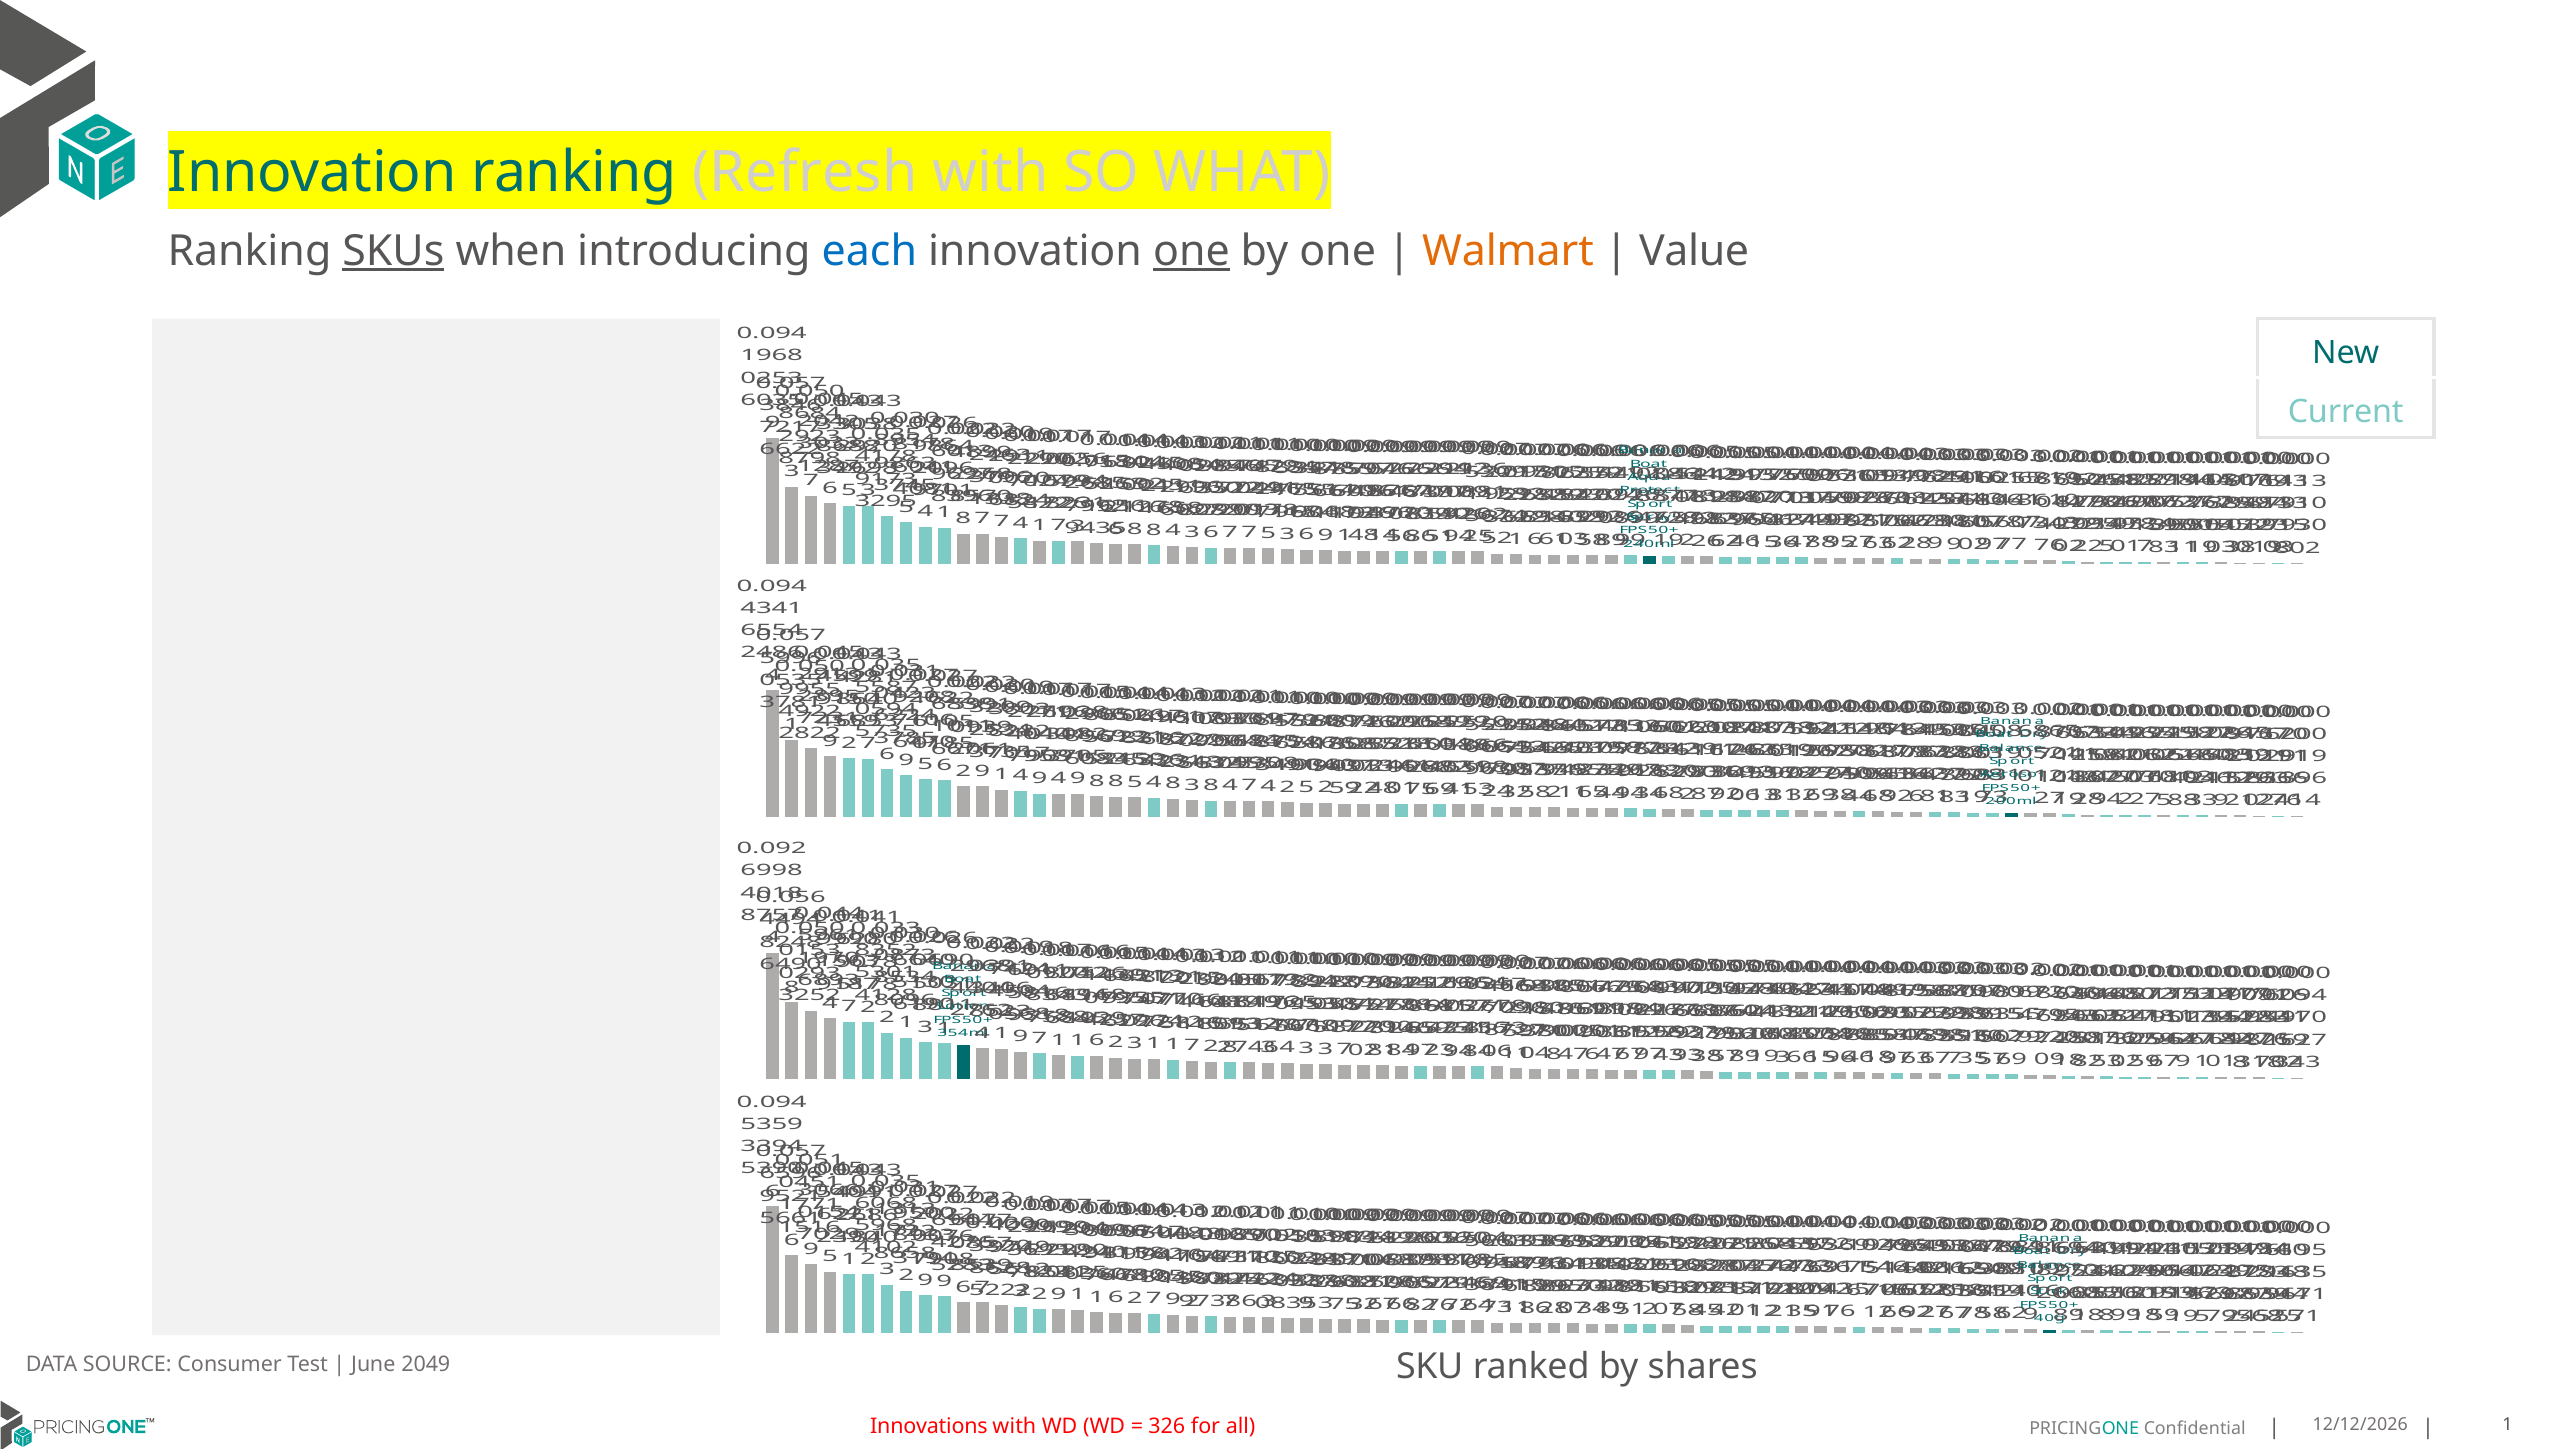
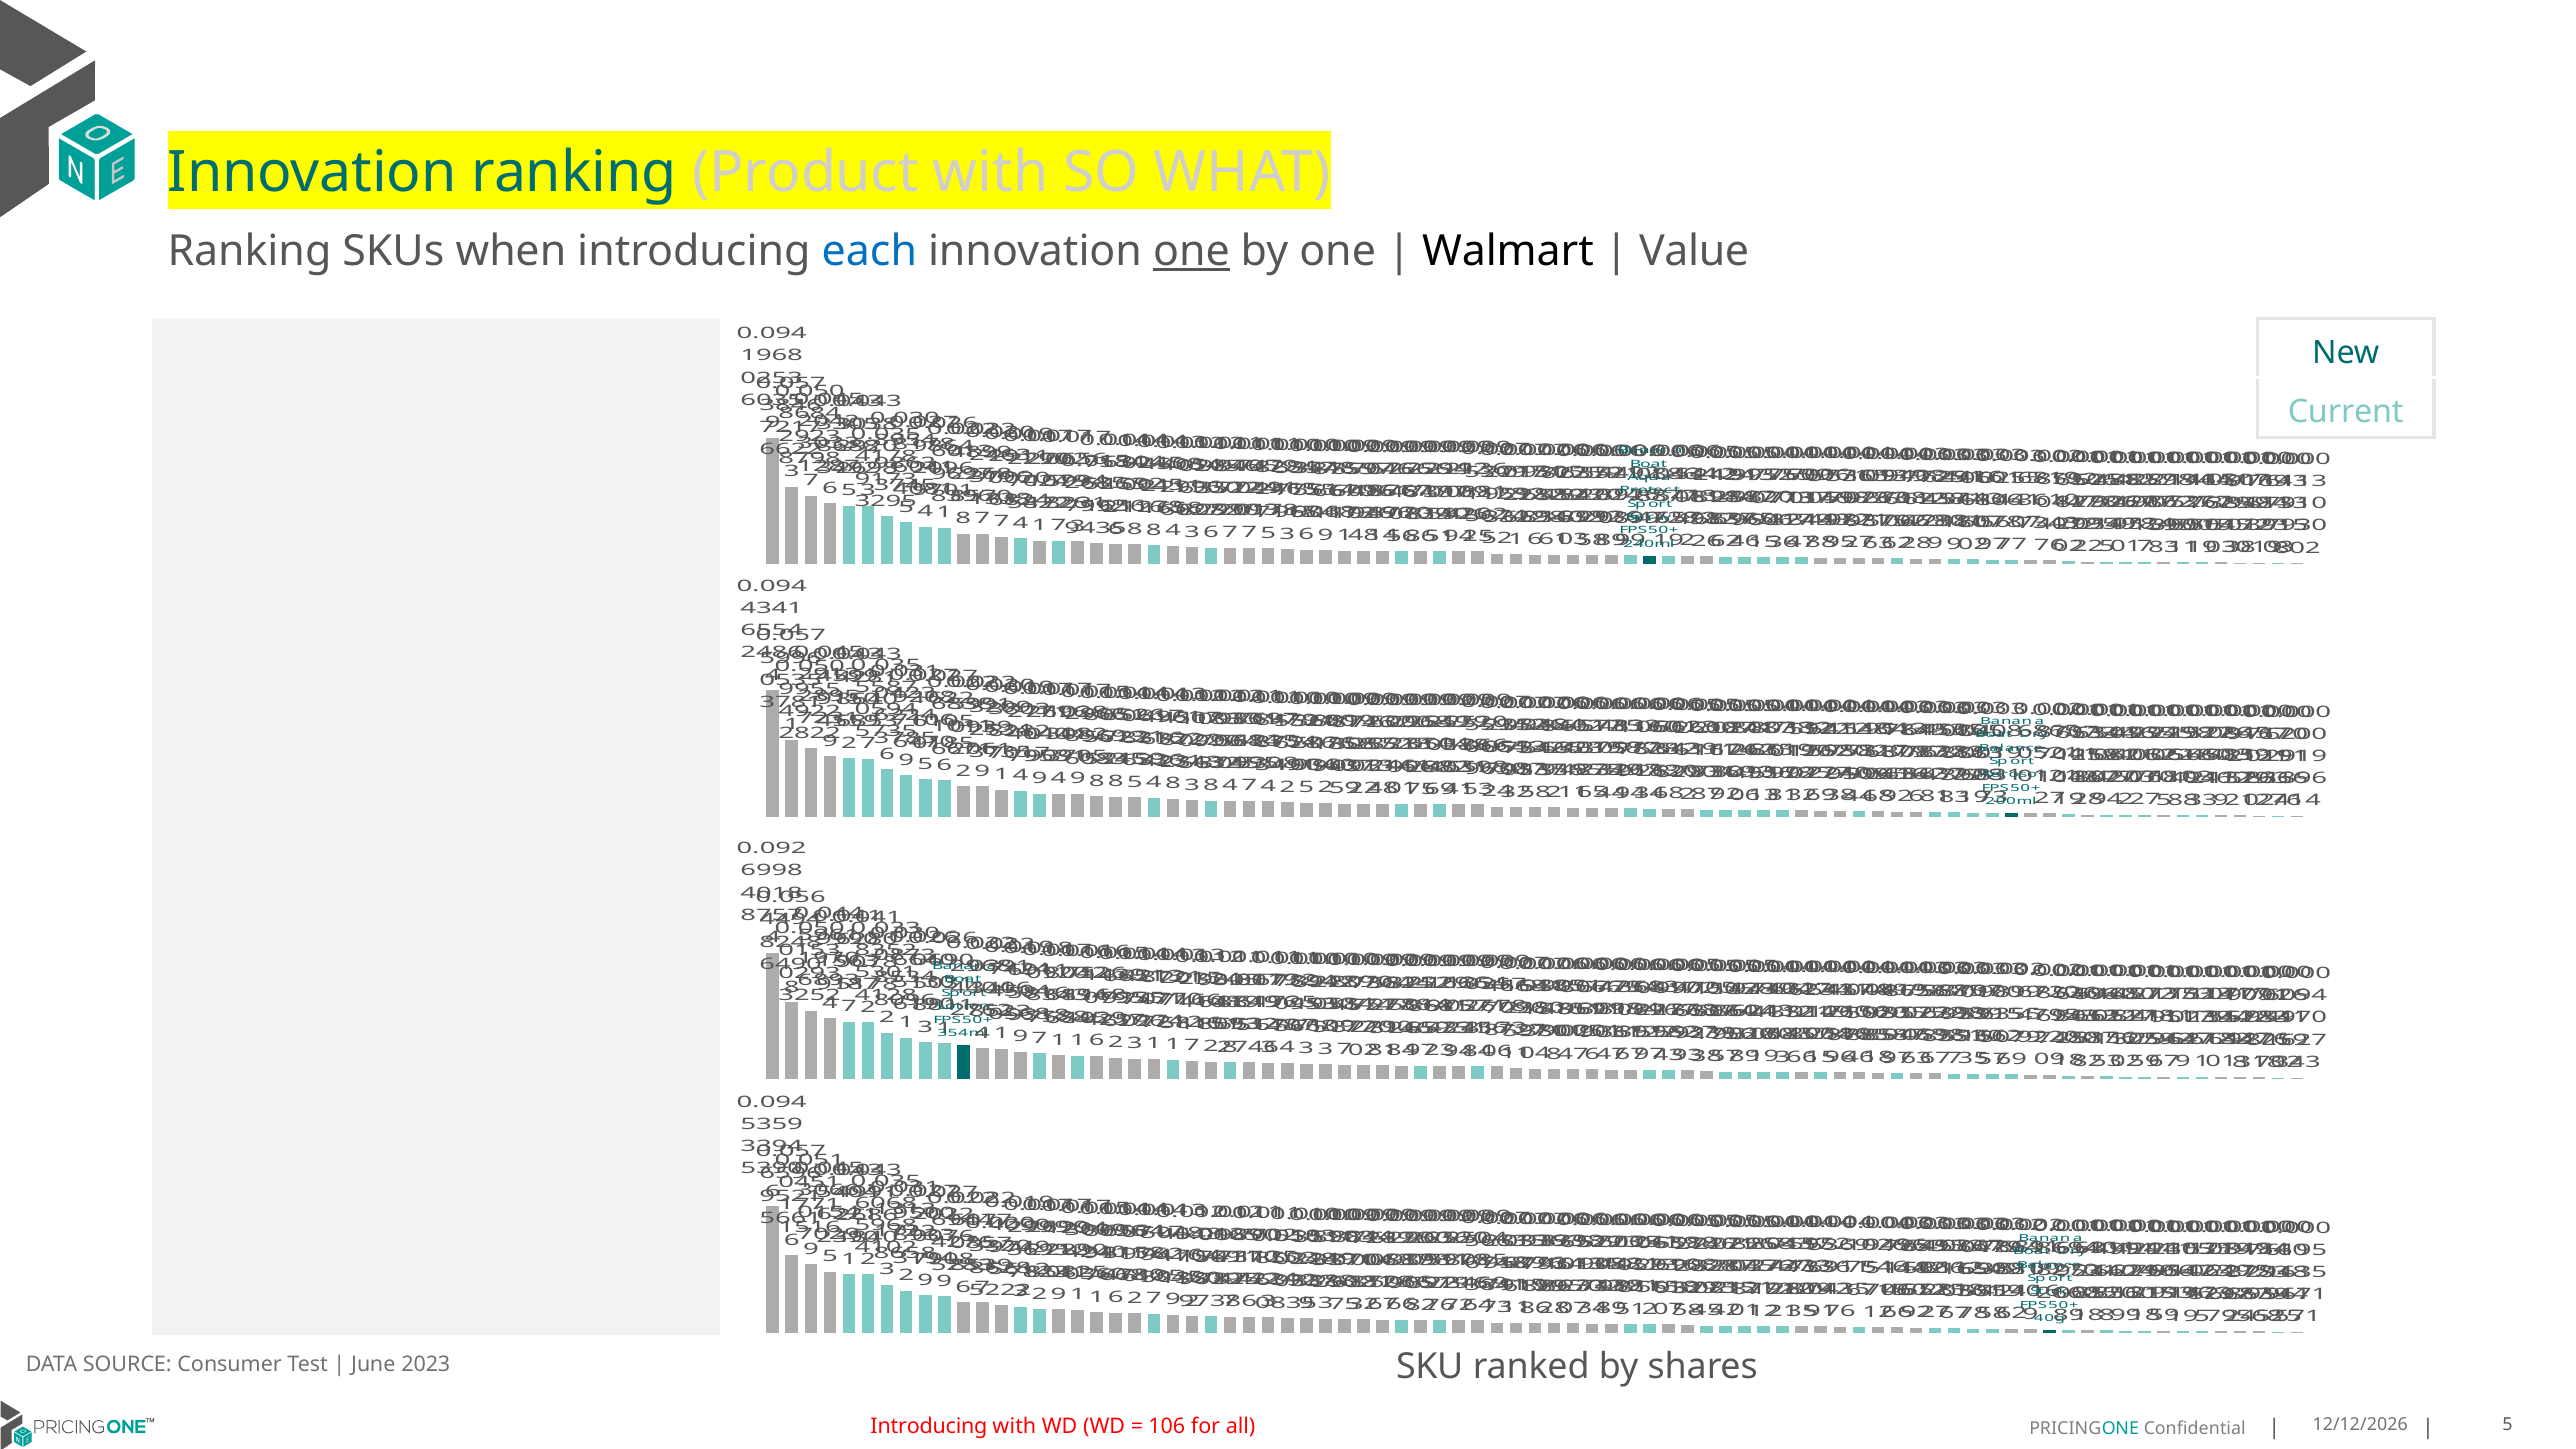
Refresh: Refresh -> Product (806, 173)
SKUs underline: present -> none (393, 251)
Walmart colour: orange -> black (1508, 251)
2049: 2049 -> 2023 (426, 1365)
Innovations: Innovations -> Introducing (929, 1426)
326: 326 -> 106 (1167, 1426)
all 1: 1 -> 5 (2507, 1425)
